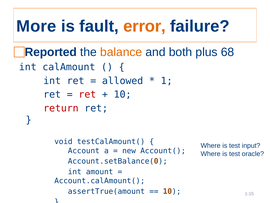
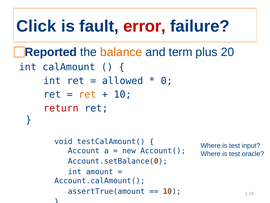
More: More -> Click (36, 26)
error colour: orange -> red (144, 26)
both: both -> term (181, 52)
68: 68 -> 20 (228, 52)
1: 1 -> 0 (167, 81)
ret colour: red -> orange (87, 94)
